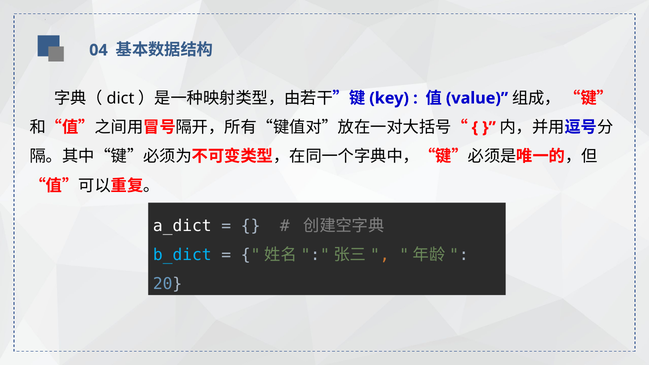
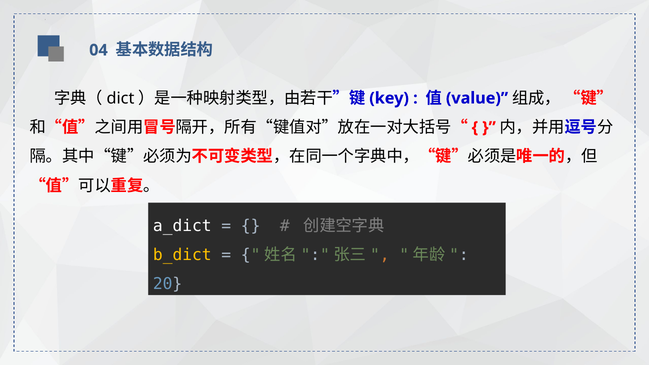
b_dict colour: light blue -> yellow (182, 255)
